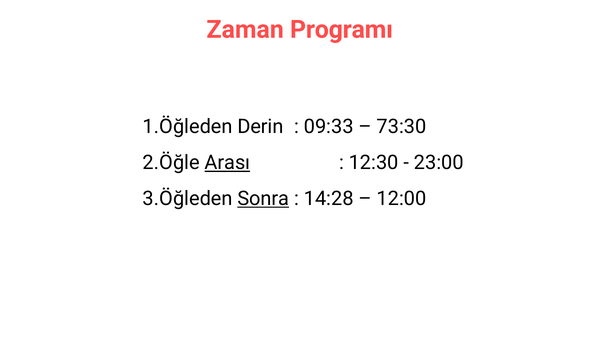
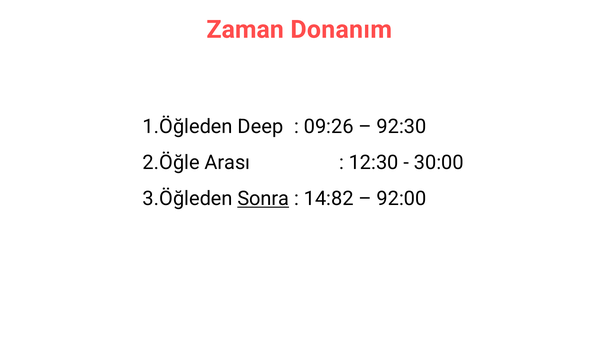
Programı: Programı -> Donanım (341, 30)
Derin: Derin -> Deep (260, 127)
09:33: 09:33 -> 09:26 (329, 127)
73:30: 73:30 -> 92:30 (401, 127)
Arası underline: present -> none (227, 163)
23:00: 23:00 -> 30:00 (439, 163)
14:28: 14:28 -> 14:82 (329, 199)
12:00: 12:00 -> 92:00 (401, 199)
